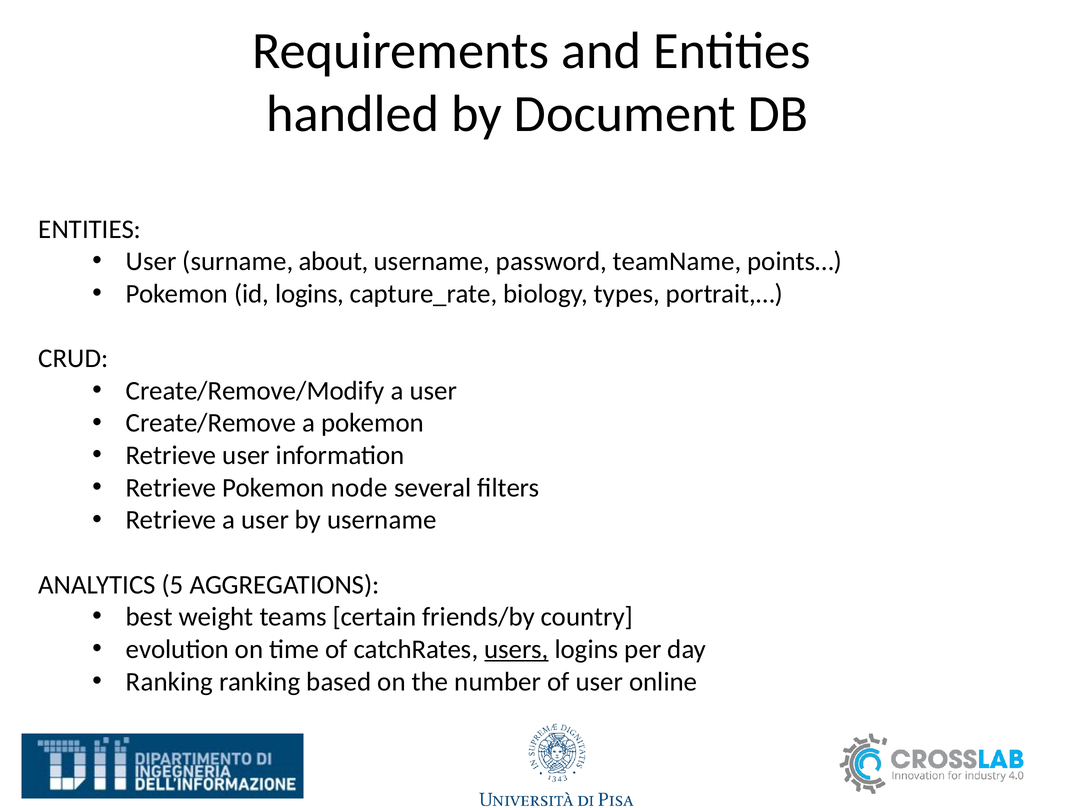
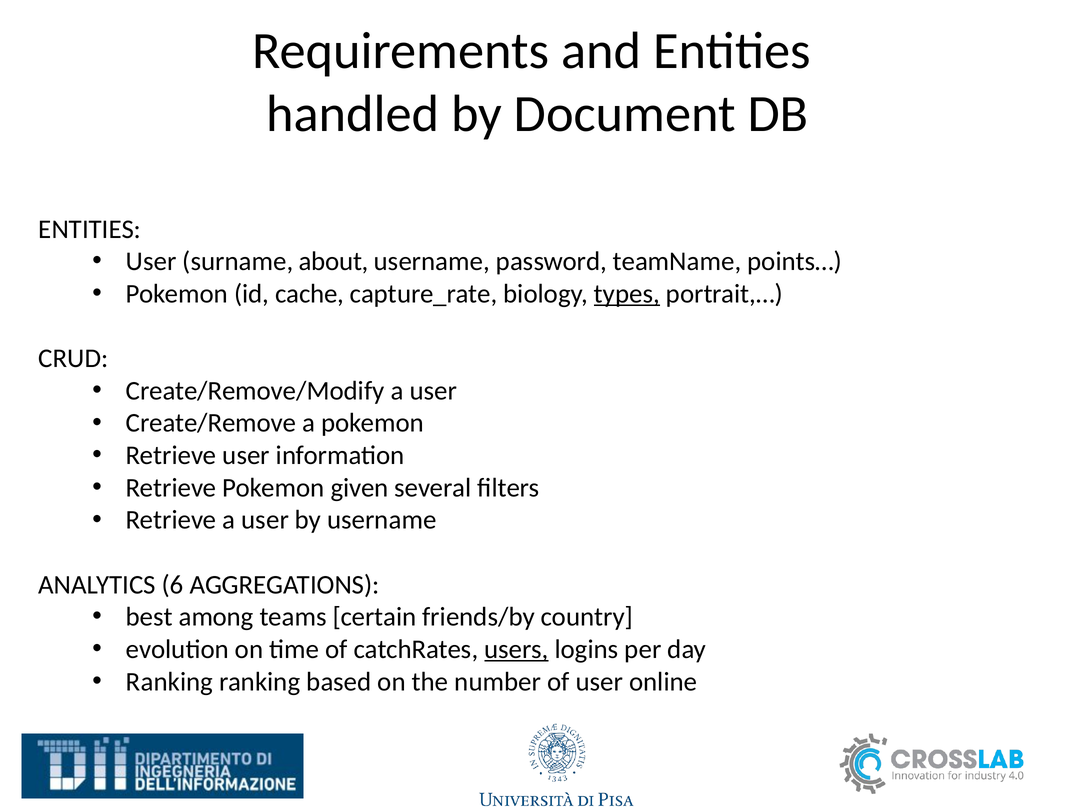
id logins: logins -> cache (310, 294)
types underline: none -> present (627, 294)
node: node -> given (360, 488)
5: 5 -> 6 (173, 585)
weight: weight -> among (216, 617)
